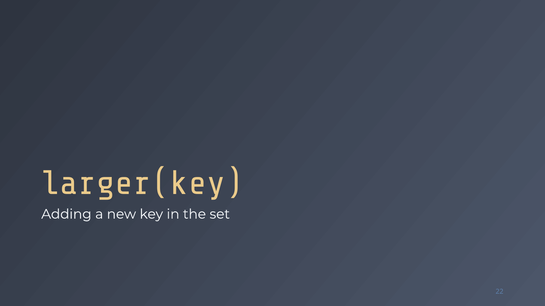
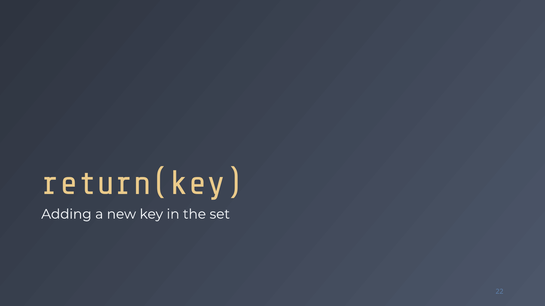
larger(key: larger(key -> return(key (142, 183)
